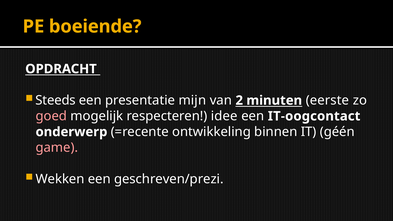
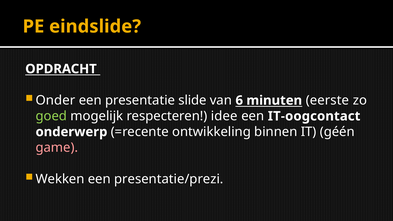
boeiende: boeiende -> eindslide (95, 26)
Steeds: Steeds -> Onder (55, 100)
mijn: mijn -> slide (192, 100)
2: 2 -> 6 (239, 100)
goed colour: pink -> light green (51, 116)
geschreven/prezi: geschreven/prezi -> presentatie/prezi (169, 179)
